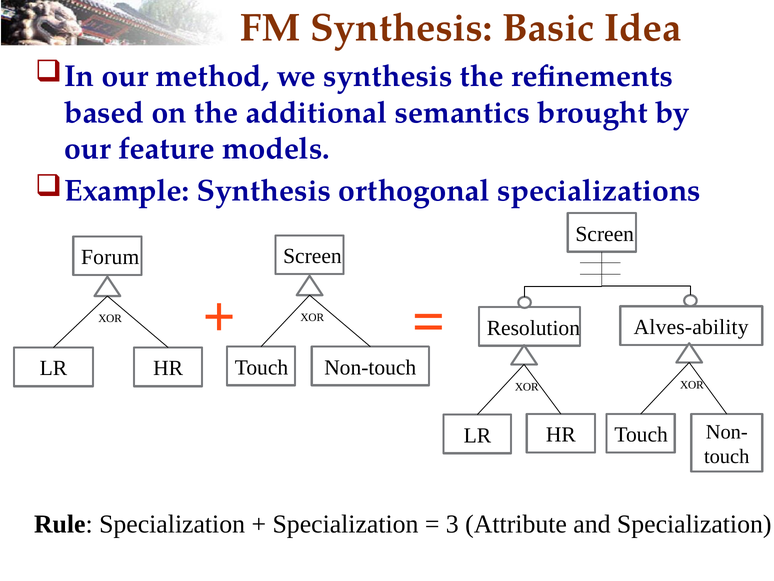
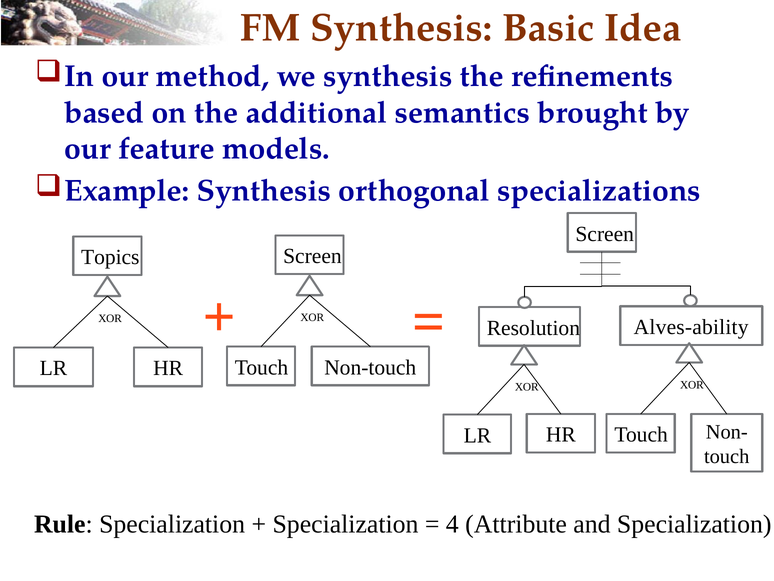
Forum: Forum -> Topics (110, 257)
3: 3 -> 4 (452, 524)
